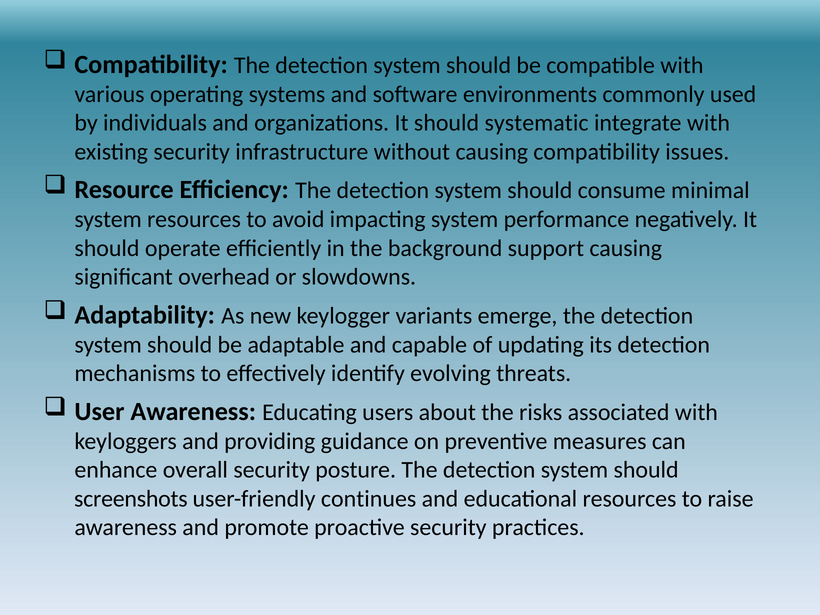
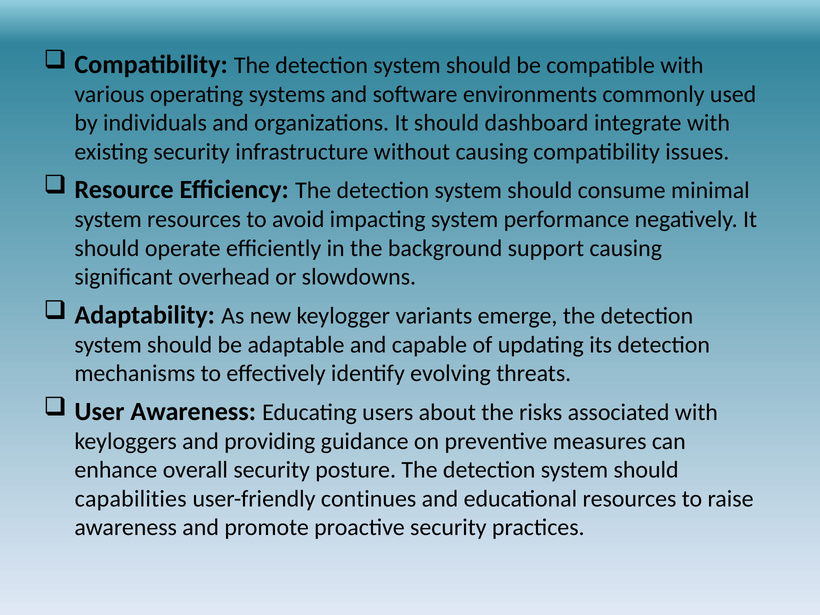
systematic: systematic -> dashboard (537, 123)
screenshots: screenshots -> capabilities (131, 499)
